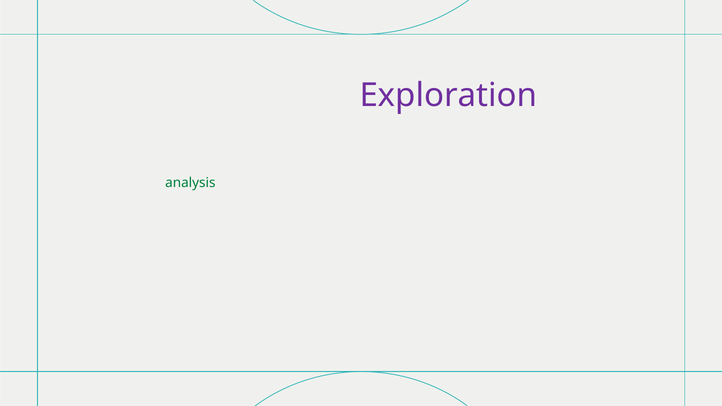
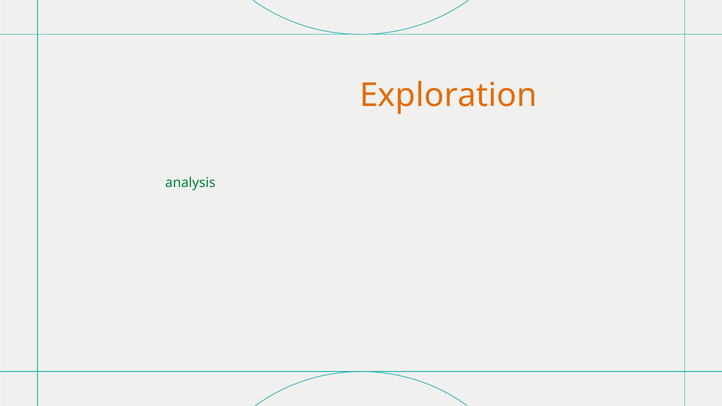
Exploration colour: purple -> orange (448, 96)
